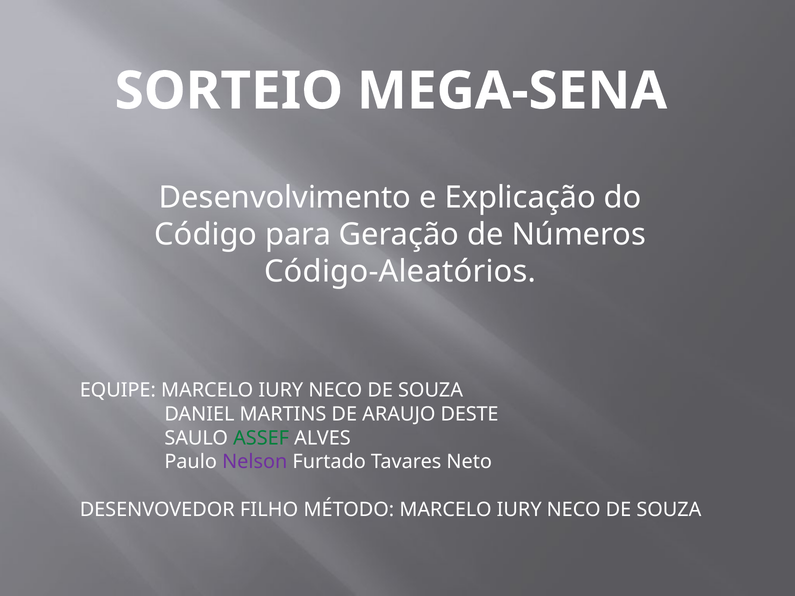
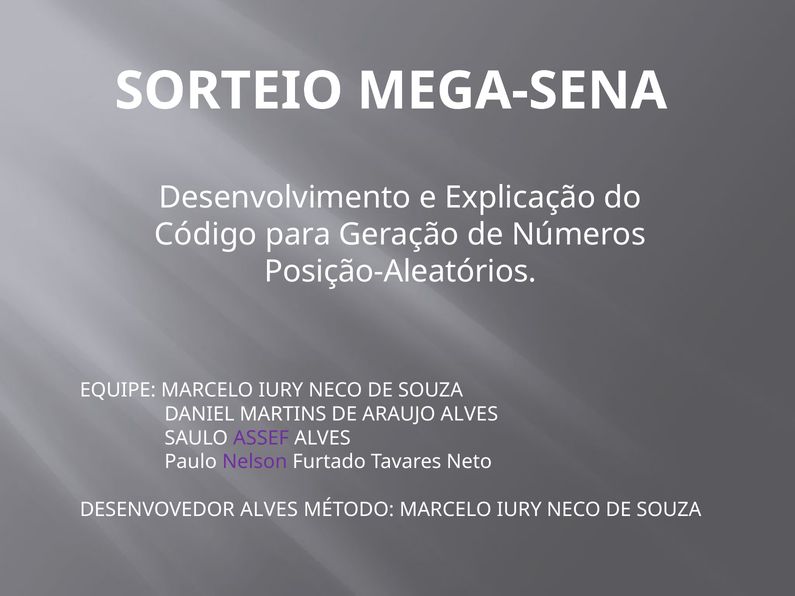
Código-Aleatórios: Código-Aleatórios -> Posição-Aleatórios (400, 272)
ARAUJO DESTE: DESTE -> ALVES (469, 414)
ASSEF colour: green -> purple (261, 438)
DESENVOVEDOR FILHO: FILHO -> ALVES (269, 510)
